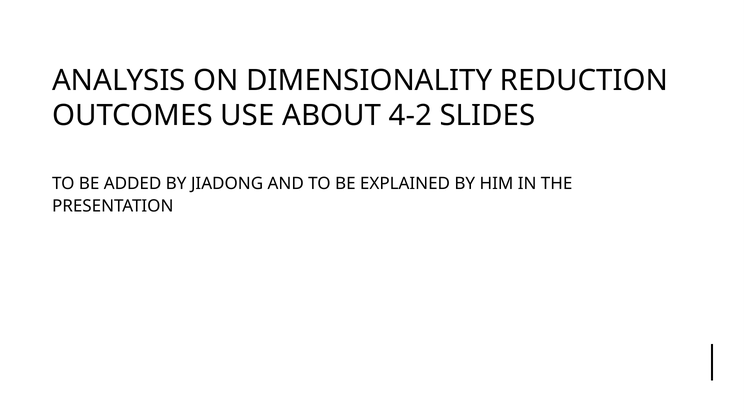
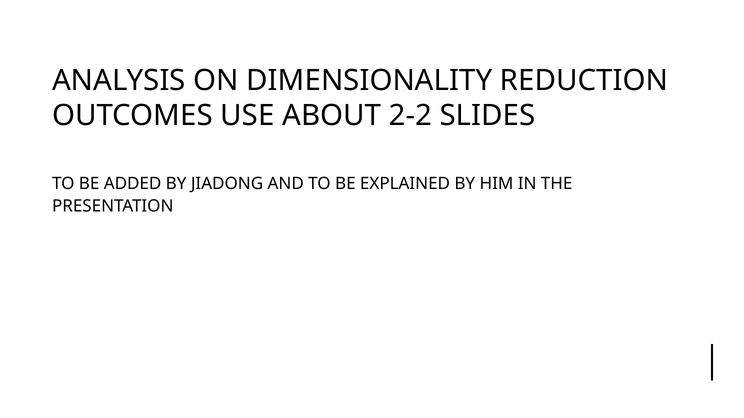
4-2: 4-2 -> 2-2 (410, 116)
